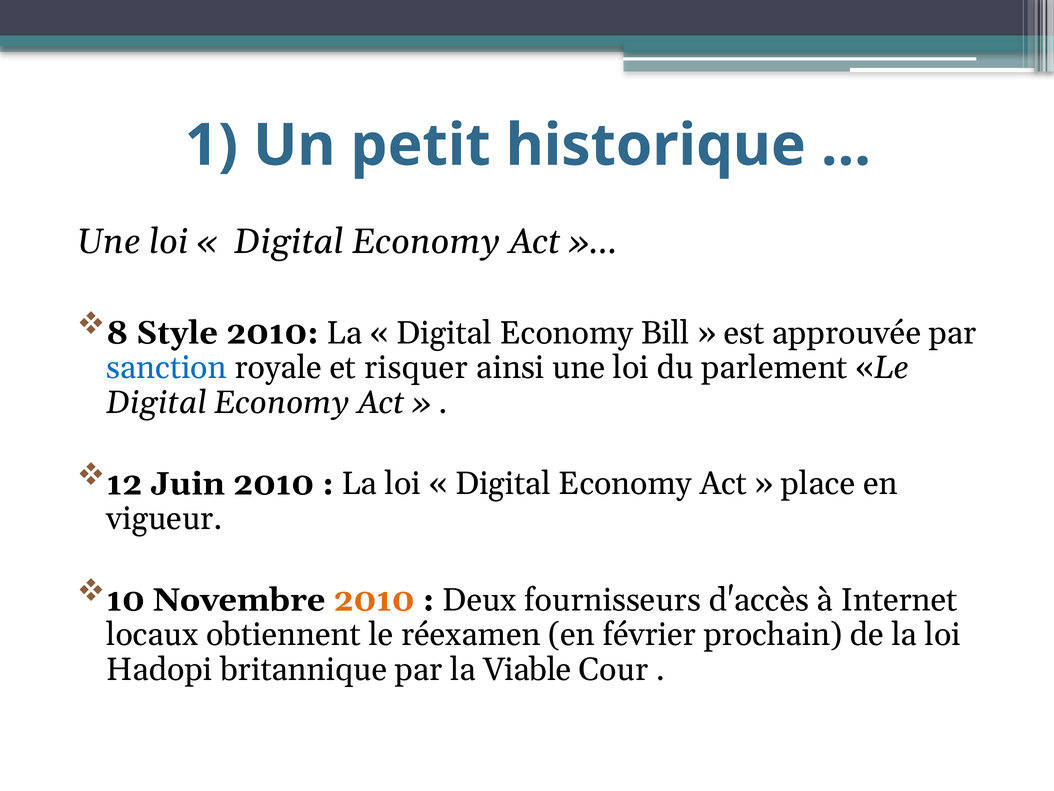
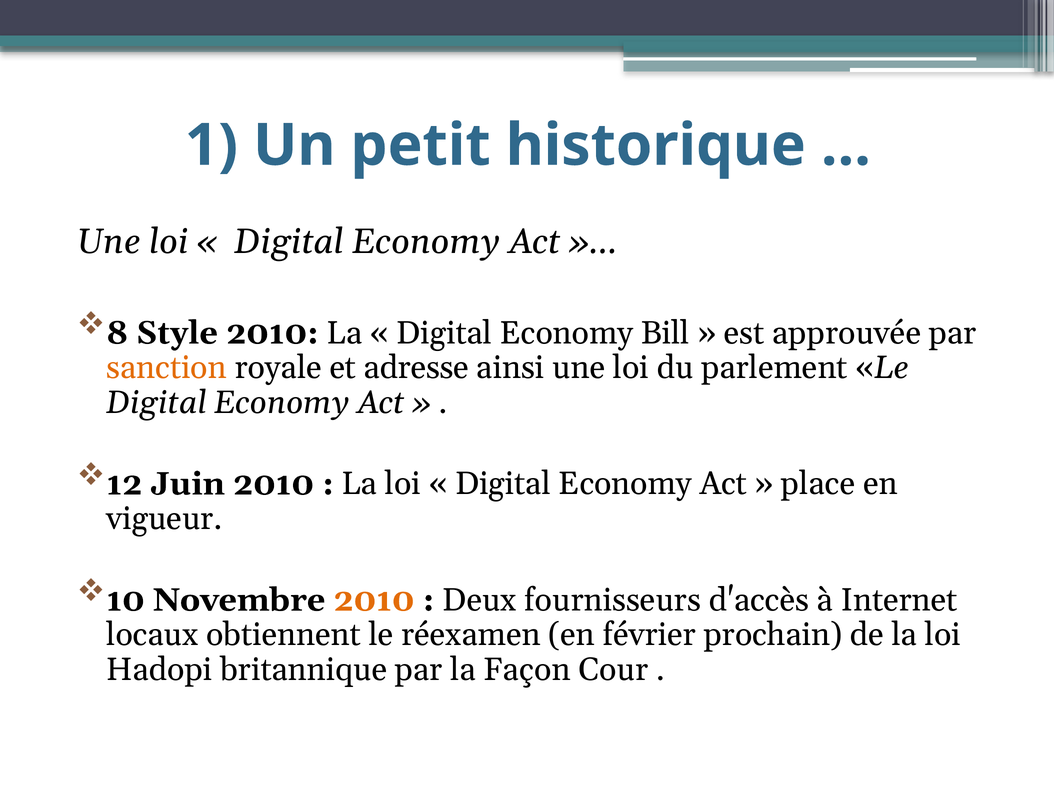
sanction colour: blue -> orange (167, 367)
risquer: risquer -> adresse (416, 367)
Viable: Viable -> Façon (527, 669)
